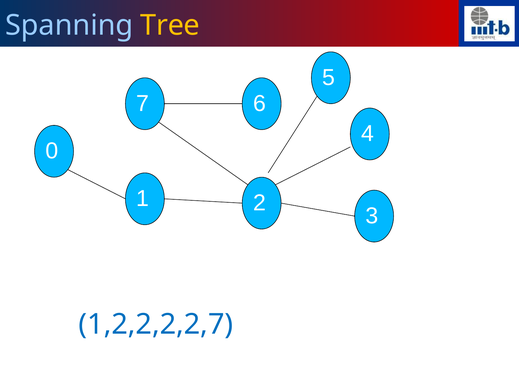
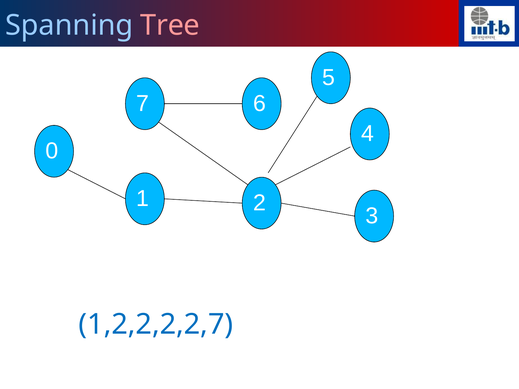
Tree colour: yellow -> pink (170, 25)
